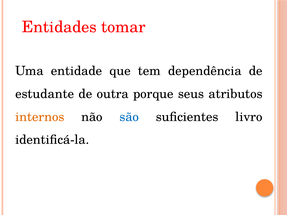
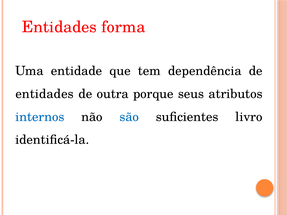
tomar: tomar -> forma (123, 27)
estudante: estudante -> entidades (45, 94)
internos colour: orange -> blue (40, 117)
